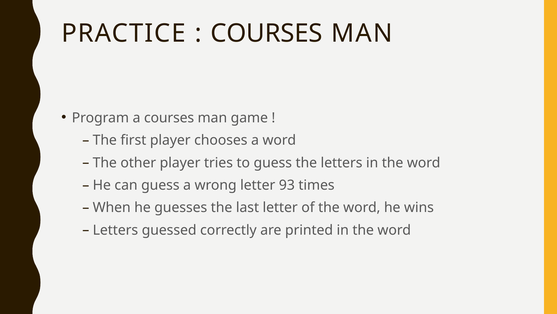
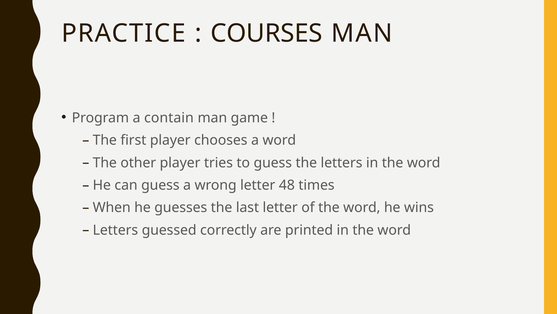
a courses: courses -> contain (169, 118)
93: 93 -> 48 (287, 185)
